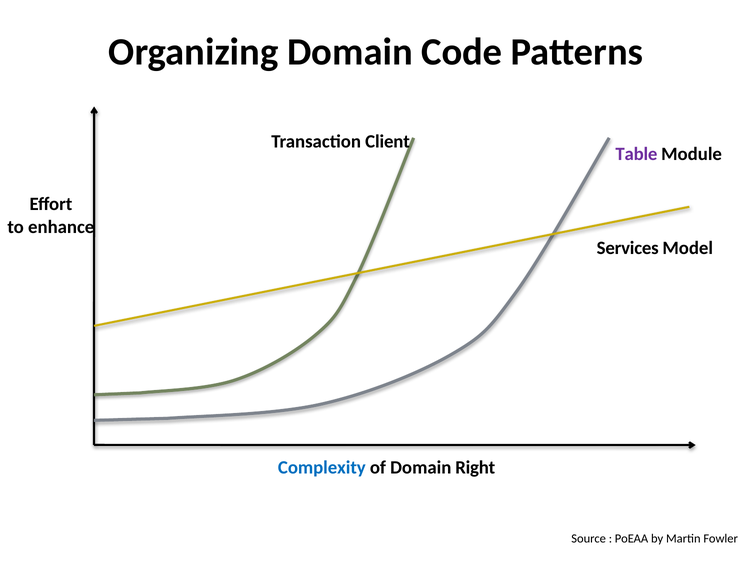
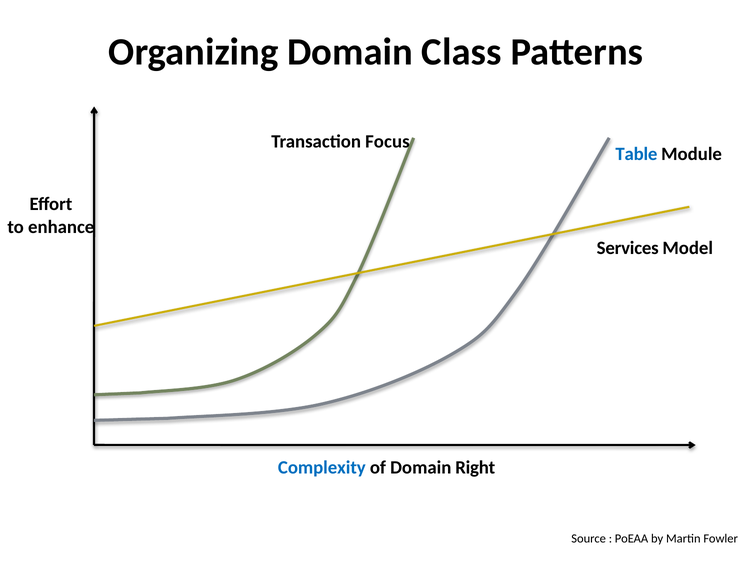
Code: Code -> Class (462, 52)
Client: Client -> Focus (387, 142)
Table colour: purple -> blue (636, 154)
